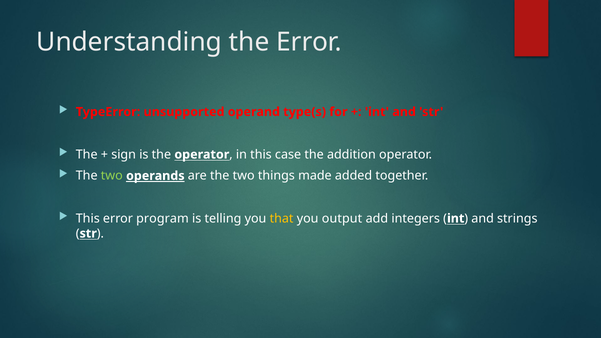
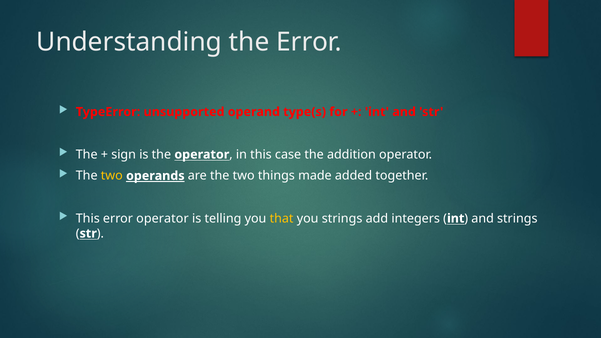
two colour: light green -> yellow (112, 176)
error program: program -> operator (162, 218)
you output: output -> strings (342, 218)
